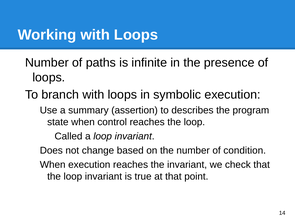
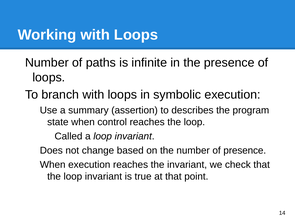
of condition: condition -> presence (245, 151)
